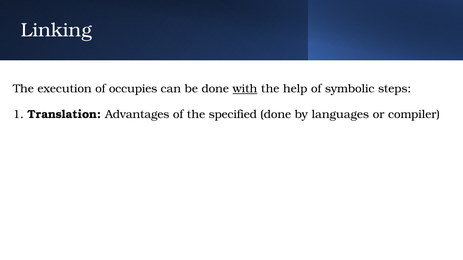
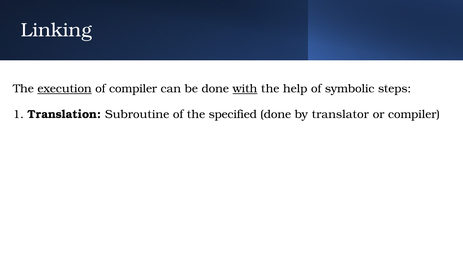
execution underline: none -> present (65, 89)
of occupies: occupies -> compiler (133, 89)
Advantages: Advantages -> Subroutine (137, 115)
languages: languages -> translator (340, 115)
